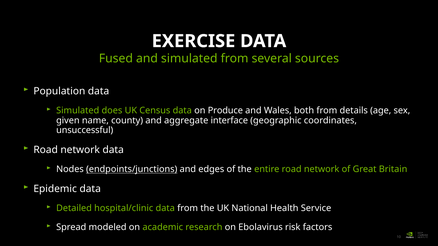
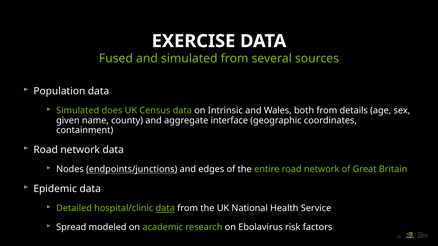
Produce: Produce -> Intrinsic (225, 111)
unsuccessful: unsuccessful -> containment (85, 130)
data underline: none -> present (165, 209)
